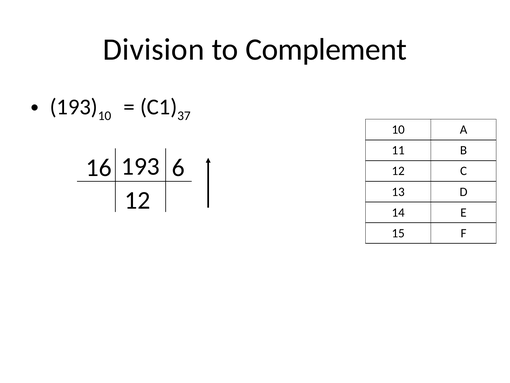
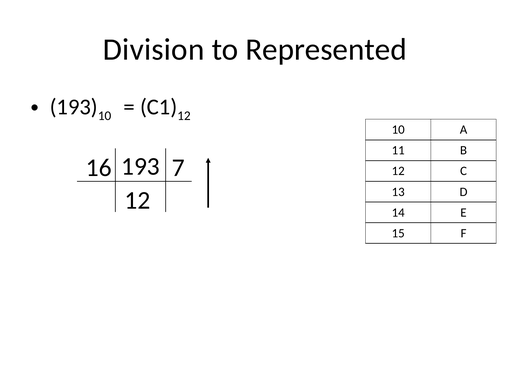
Complement: Complement -> Represented (326, 49)
37: 37 -> 12 (184, 116)
6: 6 -> 7 (178, 168)
